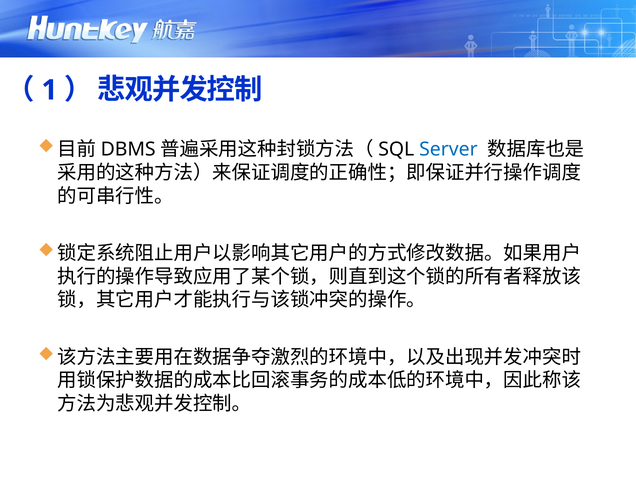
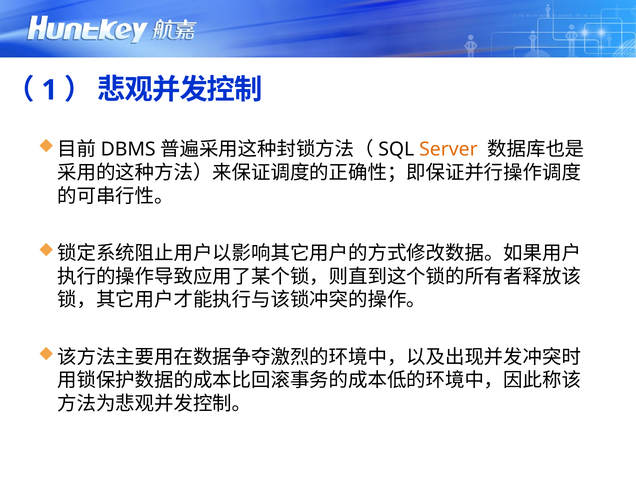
Server colour: blue -> orange (448, 149)
